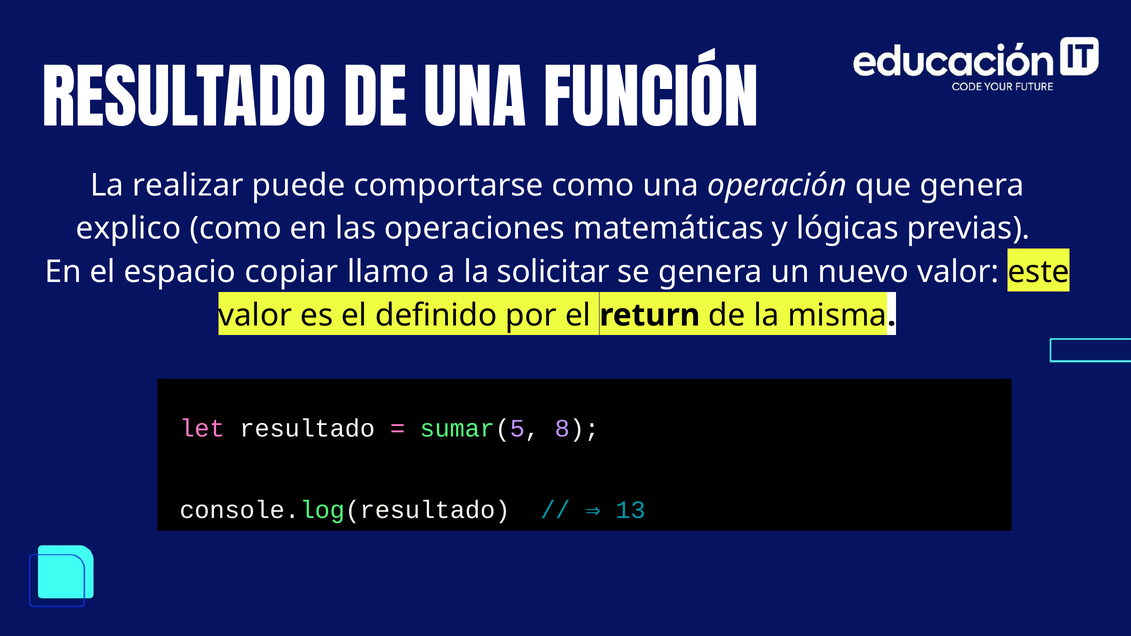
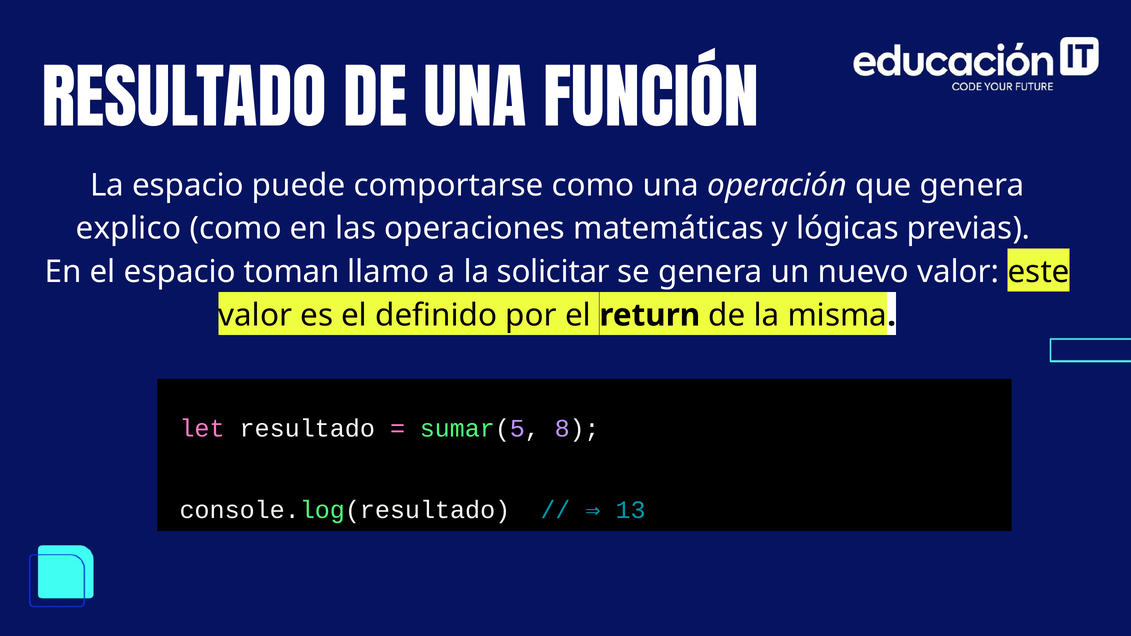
La realizar: realizar -> espacio (188, 185)
copiar: copiar -> toman (292, 272)
